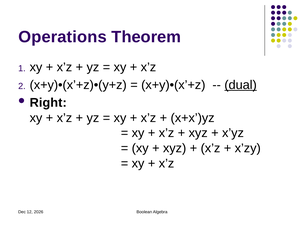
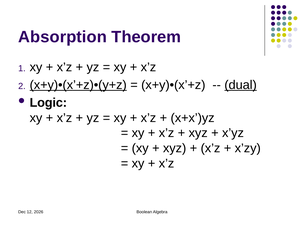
Operations: Operations -> Absorption (63, 37)
x+y)•(x’+z)•(y+z underline: none -> present (78, 85)
Right: Right -> Logic (48, 103)
